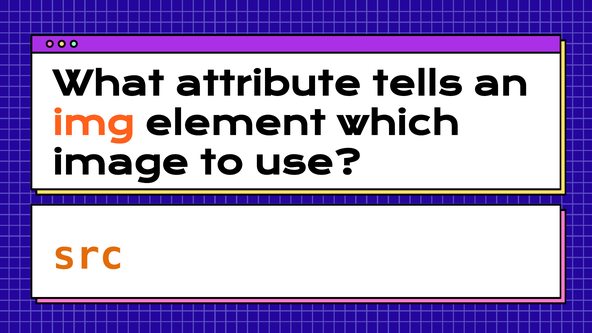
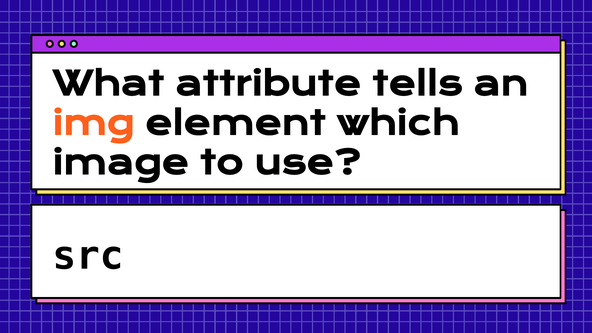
src colour: orange -> black (88, 256)
